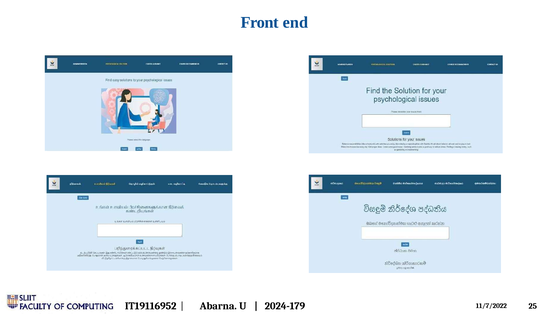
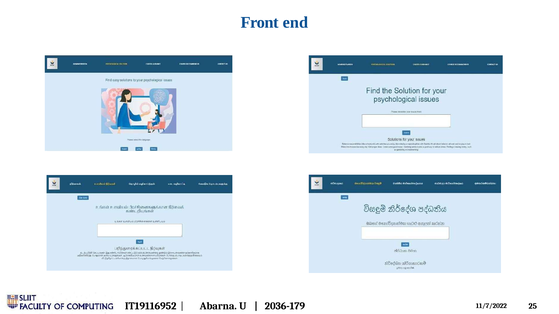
2024-179: 2024-179 -> 2036-179 (285, 307)
